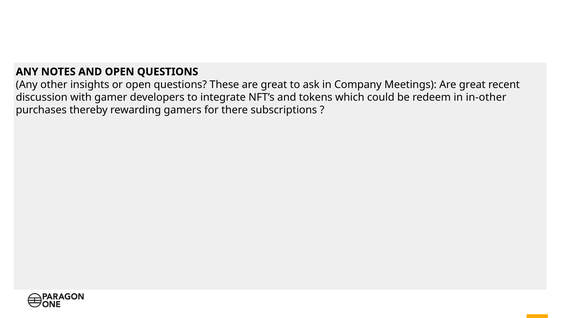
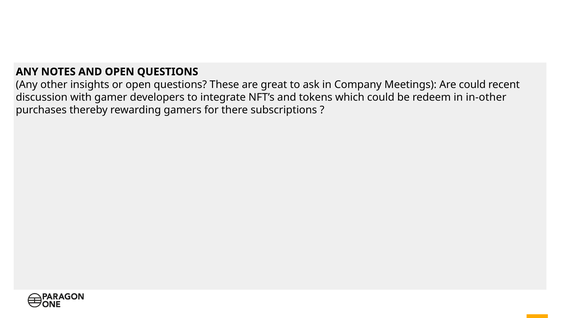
Meetings Are great: great -> could (472, 84)
